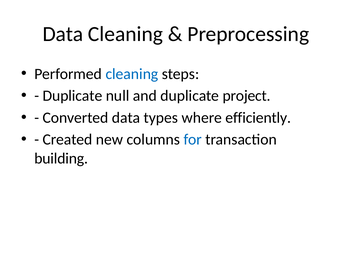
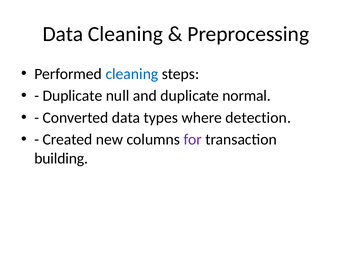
project: project -> normal (247, 96)
efficiently: efficiently -> detection (258, 118)
for colour: blue -> purple (193, 140)
